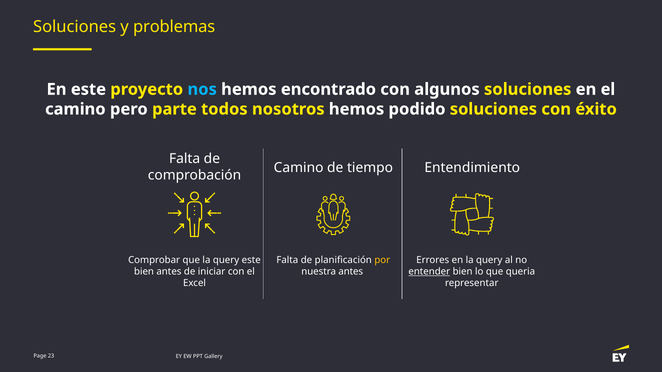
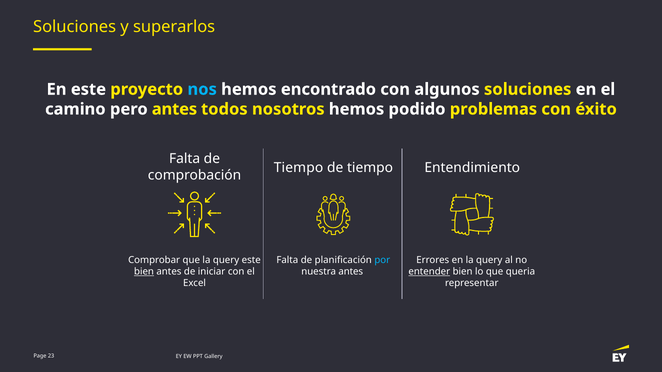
problemas: problemas -> superarlos (174, 27)
pero parte: parte -> antes (174, 109)
podido soluciones: soluciones -> problemas (493, 109)
Camino: Camino -> Tiempo (299, 168)
por colour: yellow -> light blue (382, 260)
bien underline: none -> present (144, 272)
